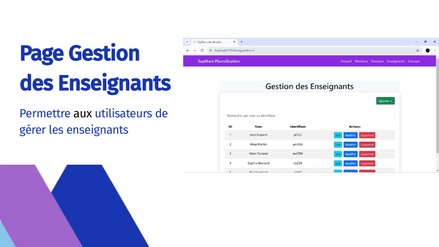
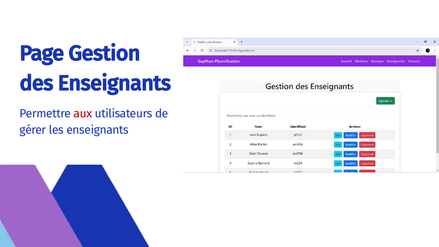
aux colour: black -> red (83, 114)
